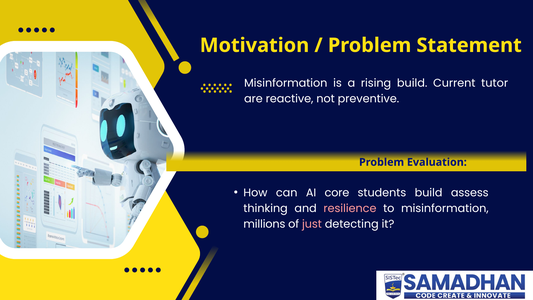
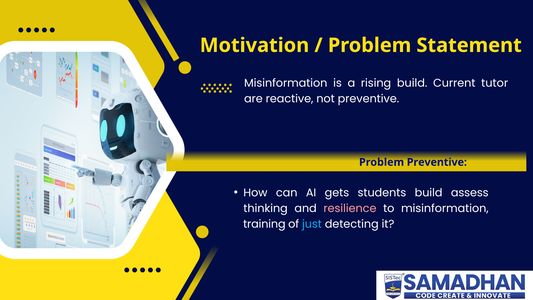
Problem Evaluation: Evaluation -> Preventive (437, 162)
core: core -> gets (337, 193)
millions: millions -> training (264, 224)
just colour: pink -> light blue (312, 224)
